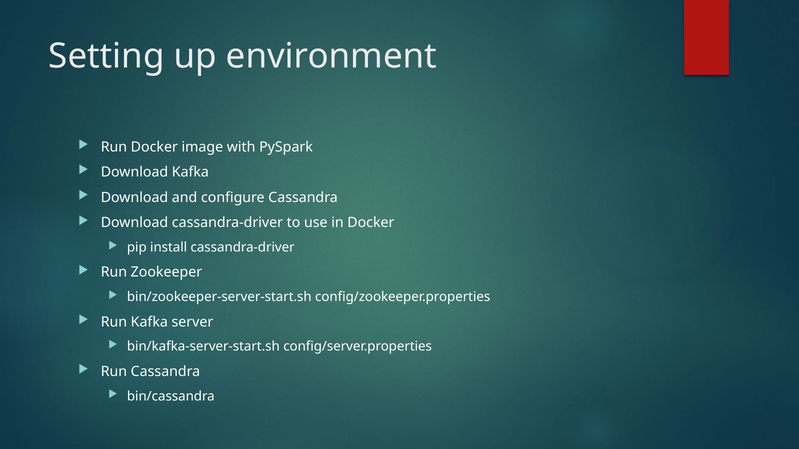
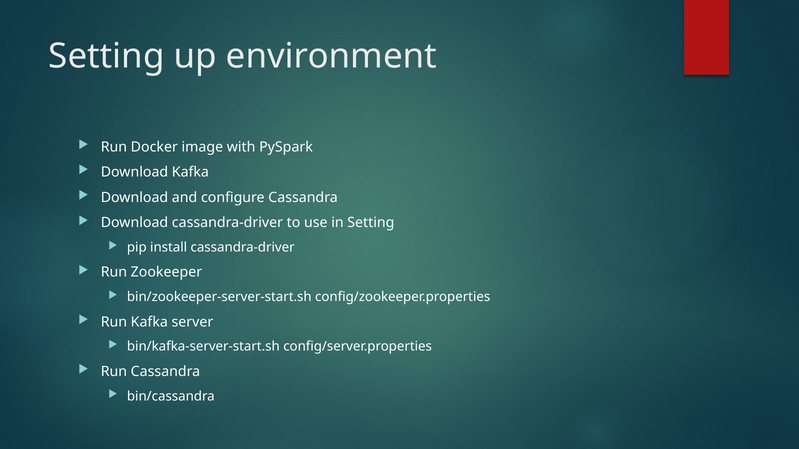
in Docker: Docker -> Setting (371, 223)
